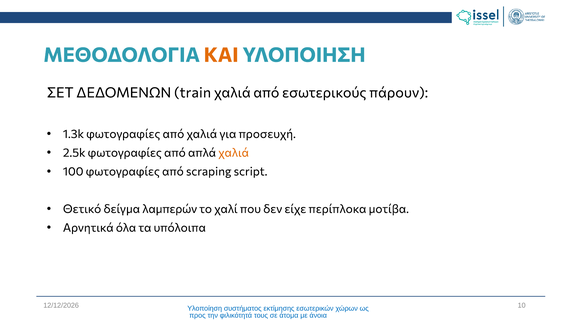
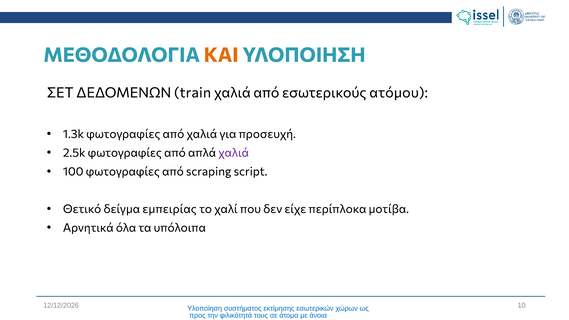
πάρουν: πάρουν -> ατόμου (399, 93)
χαλιά colour: orange -> purple (234, 153)
λαμπερών: λαμπερών -> εμπειρίας (170, 209)
